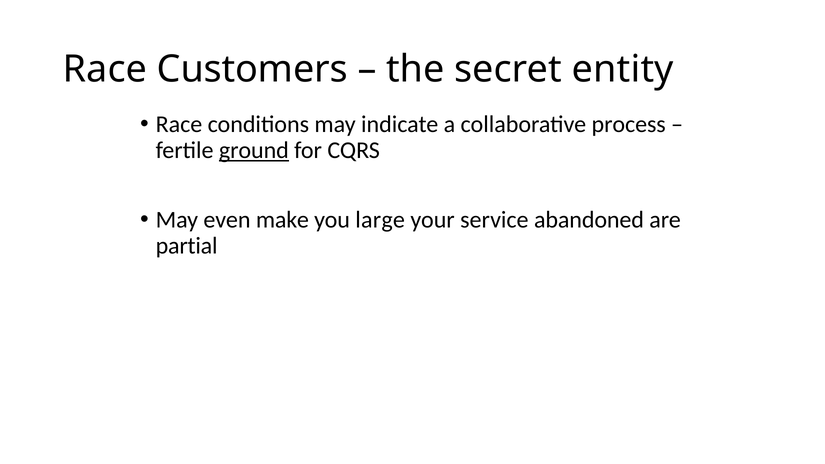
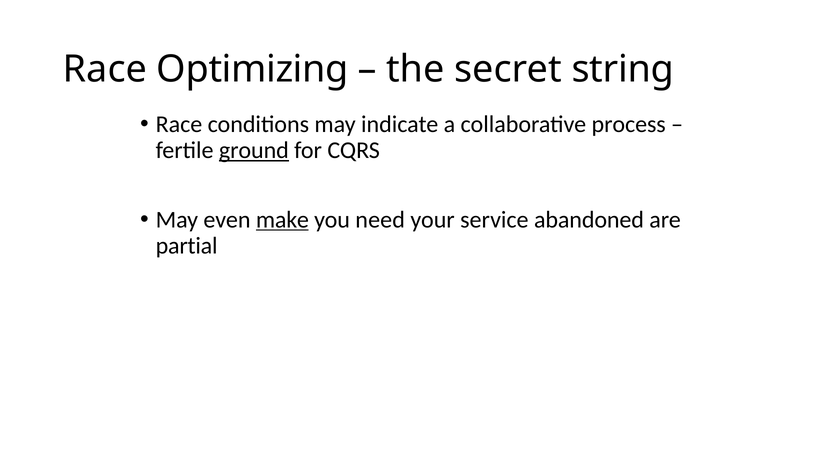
Customers: Customers -> Optimizing (252, 69)
entity: entity -> string (623, 69)
make underline: none -> present (282, 220)
large: large -> need (380, 220)
